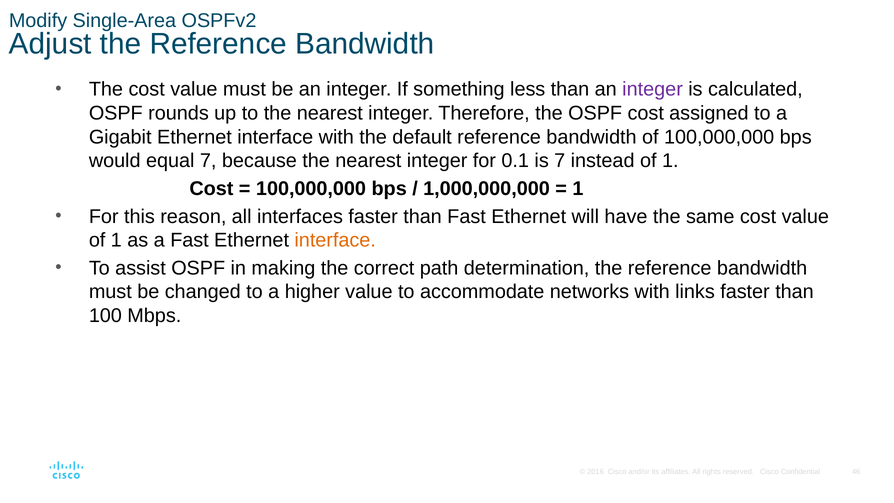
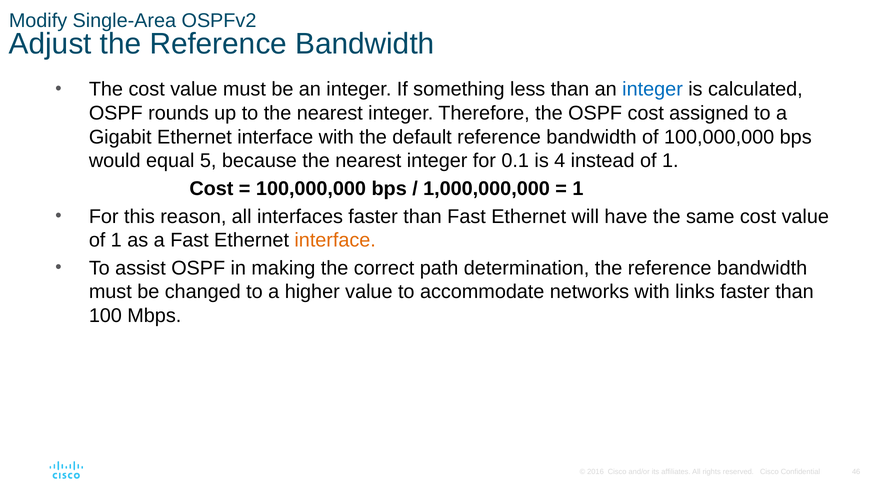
integer colour: purple -> blue (653, 89)
equal 7: 7 -> 5 (208, 161)
is 7: 7 -> 4 (560, 161)
